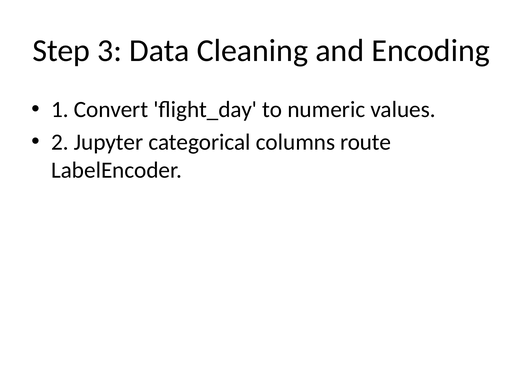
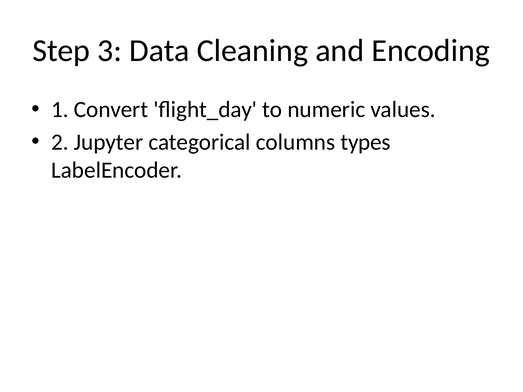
route: route -> types (366, 142)
